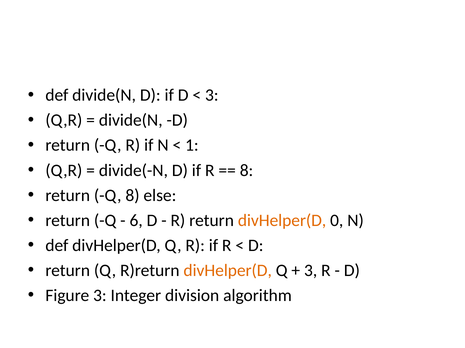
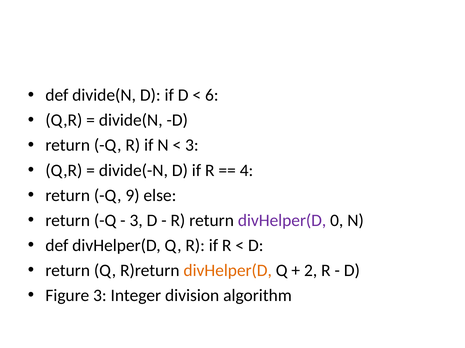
3: 3 -> 6 (212, 95)
1: 1 -> 3 (192, 146)
8: 8 -> 4 (246, 171)
Q 8: 8 -> 9 (133, 196)
6: 6 -> 3 (136, 221)
divHelper(D colour: orange -> purple (282, 221)
3: 3 -> 2 (311, 271)
